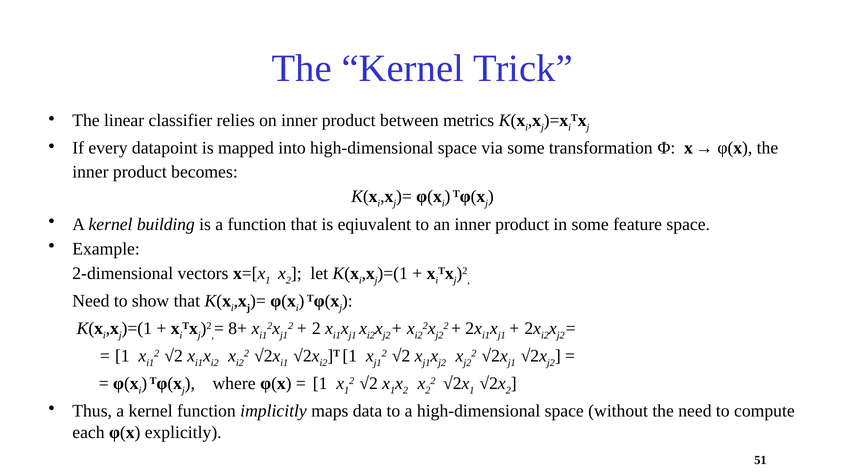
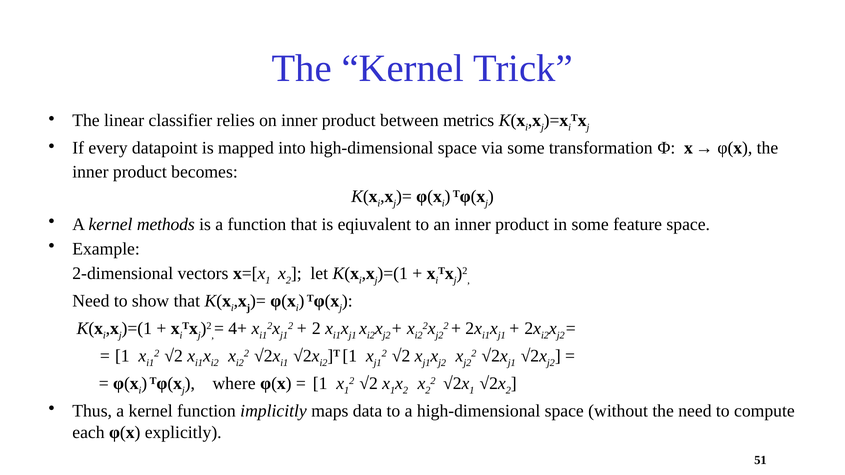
building: building -> methods (166, 224)
8+: 8+ -> 4+ (238, 329)
